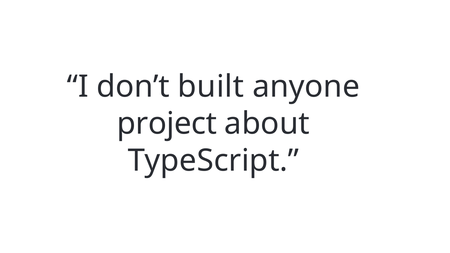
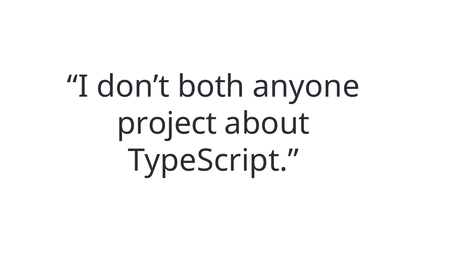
built: built -> both (211, 87)
